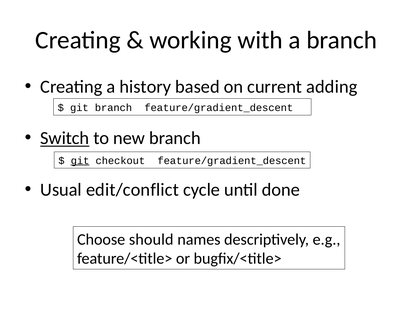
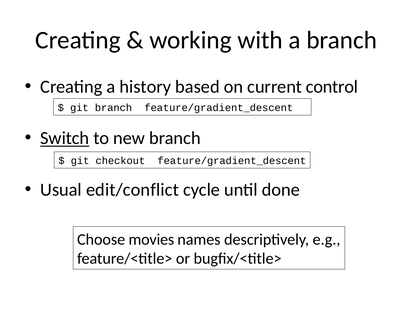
adding: adding -> control (332, 87)
git underline: present -> none (80, 161)
should: should -> movies (151, 239)
